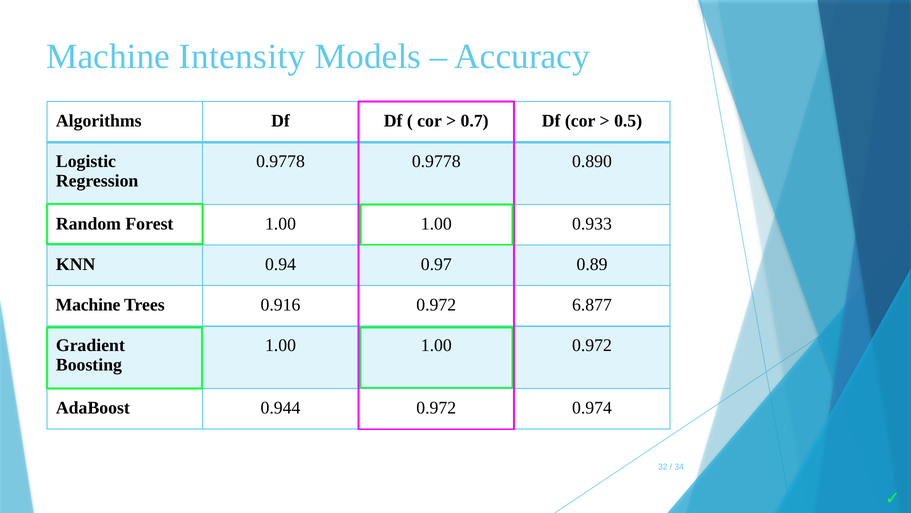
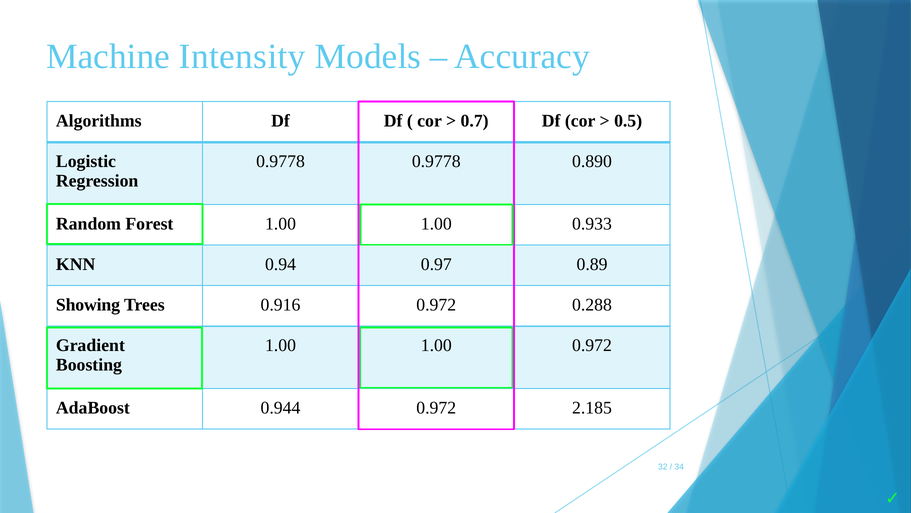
Machine: Machine -> Showing (88, 304)
6.877: 6.877 -> 0.288 (592, 304)
0.974: 0.974 -> 2.185 (592, 407)
